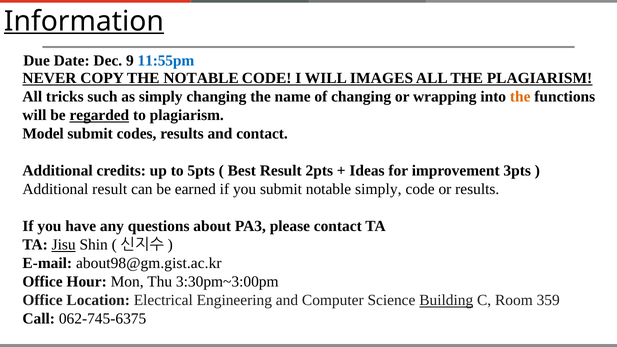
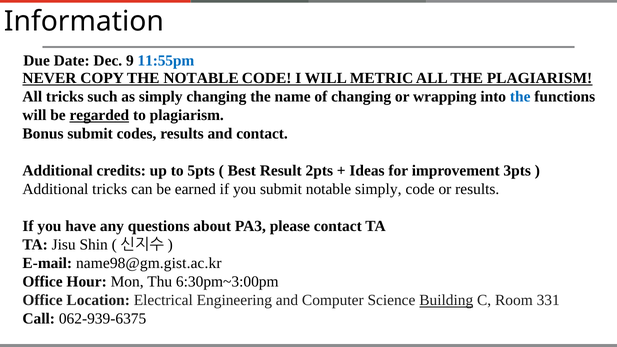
Information underline: present -> none (84, 21)
IMAGES: IMAGES -> METRIC (382, 78)
the colour: orange -> blue (520, 97)
Model: Model -> Bonus (43, 134)
Additional result: result -> tricks (110, 189)
Jisu underline: present -> none (64, 245)
about98@gm.gist.ac.kr: about98@gm.gist.ac.kr -> name98@gm.gist.ac.kr (149, 263)
3:30pm~3:00pm: 3:30pm~3:00pm -> 6:30pm~3:00pm (227, 282)
359: 359 -> 331 (548, 300)
062-745-6375: 062-745-6375 -> 062-939-6375 (103, 319)
